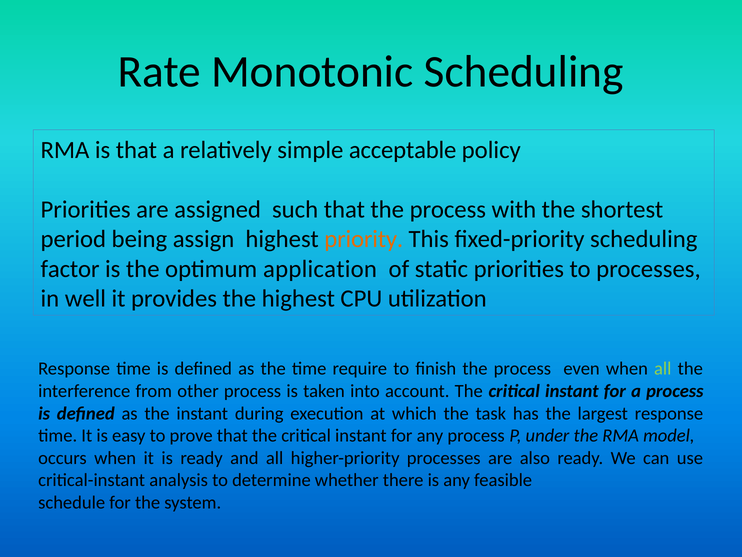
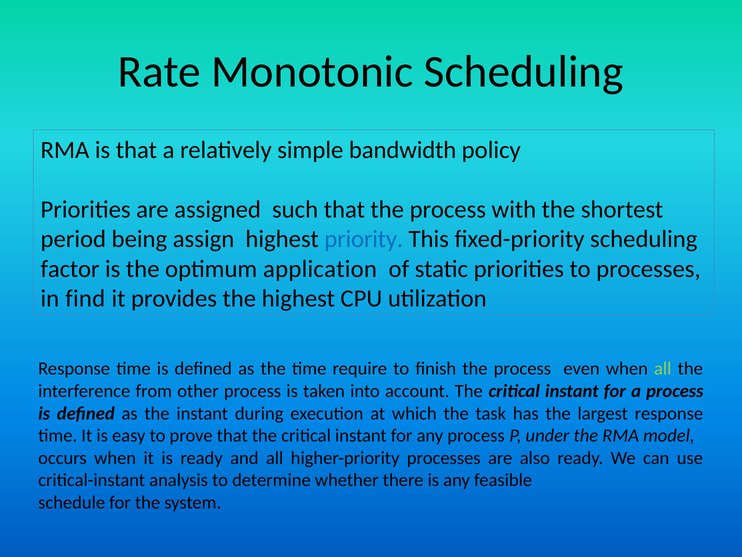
acceptable: acceptable -> bandwidth (403, 150)
priority colour: orange -> blue (364, 239)
well: well -> find (85, 298)
